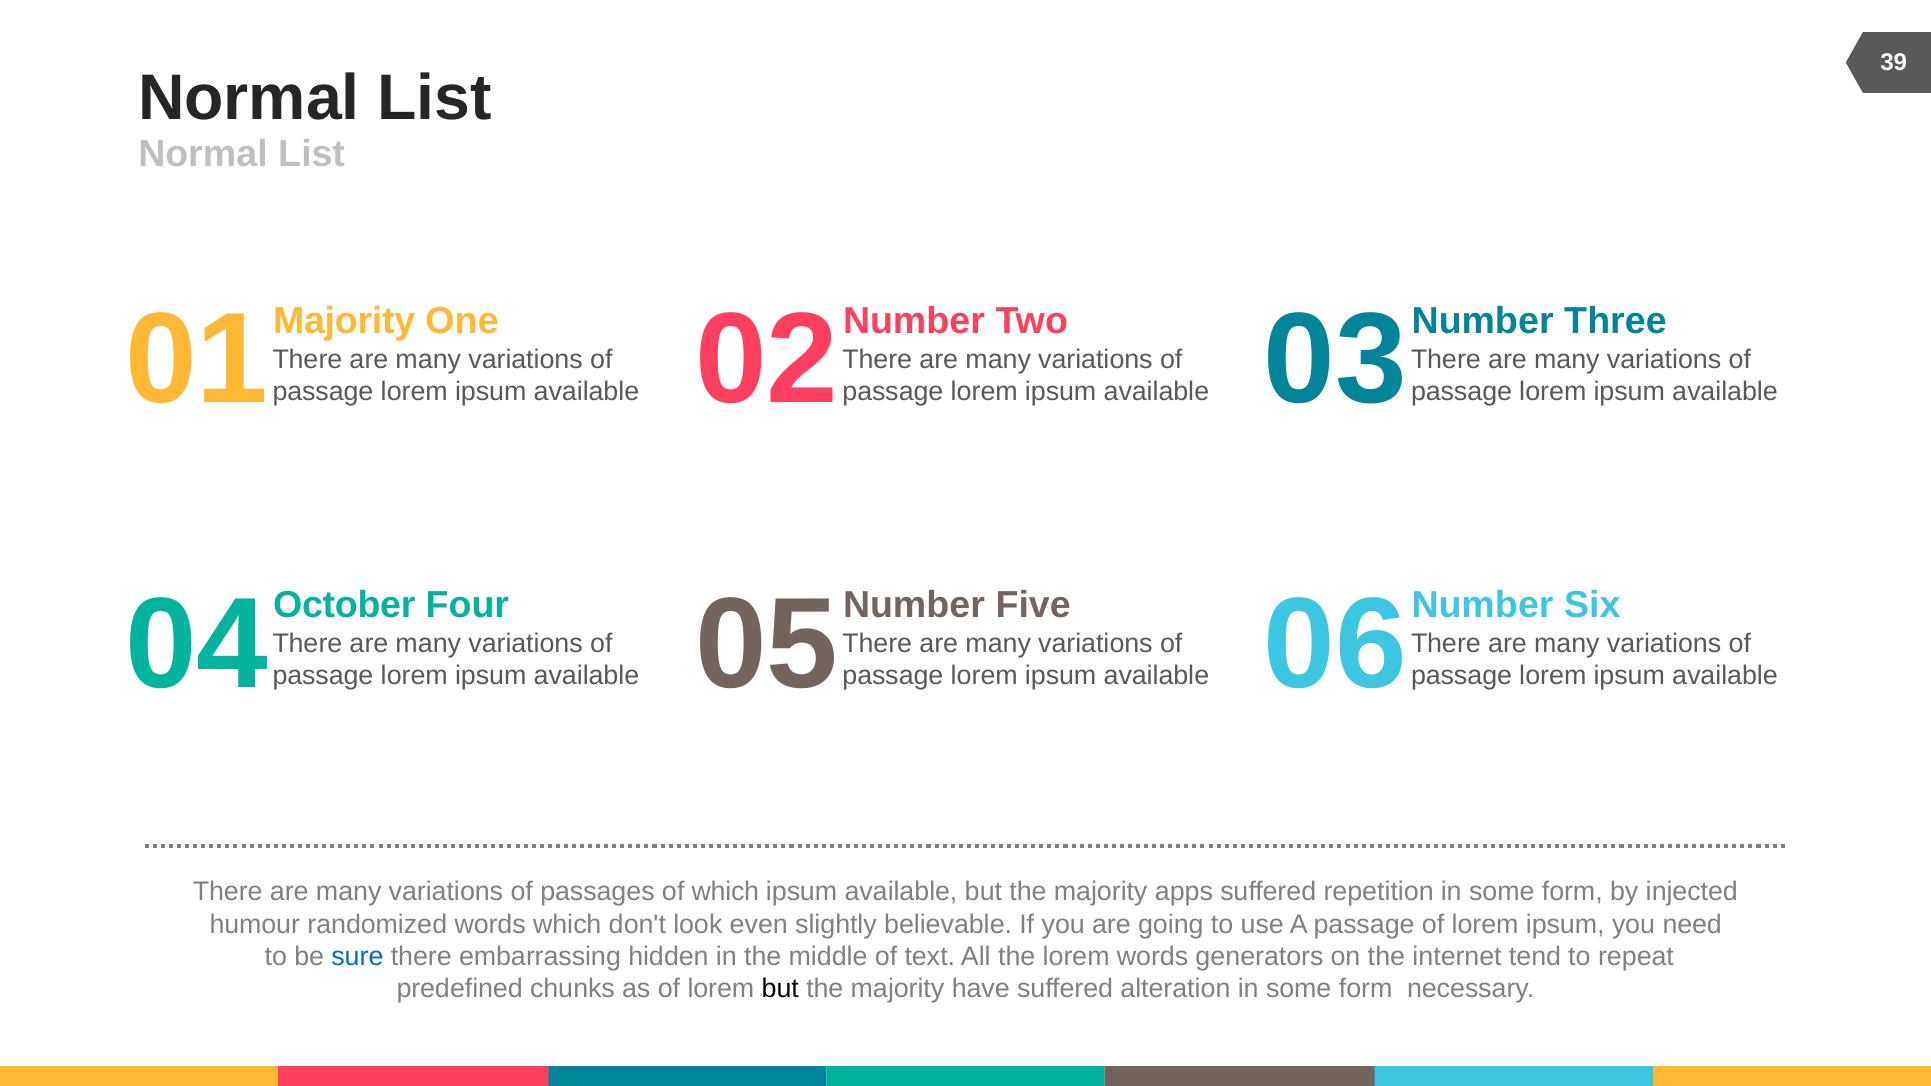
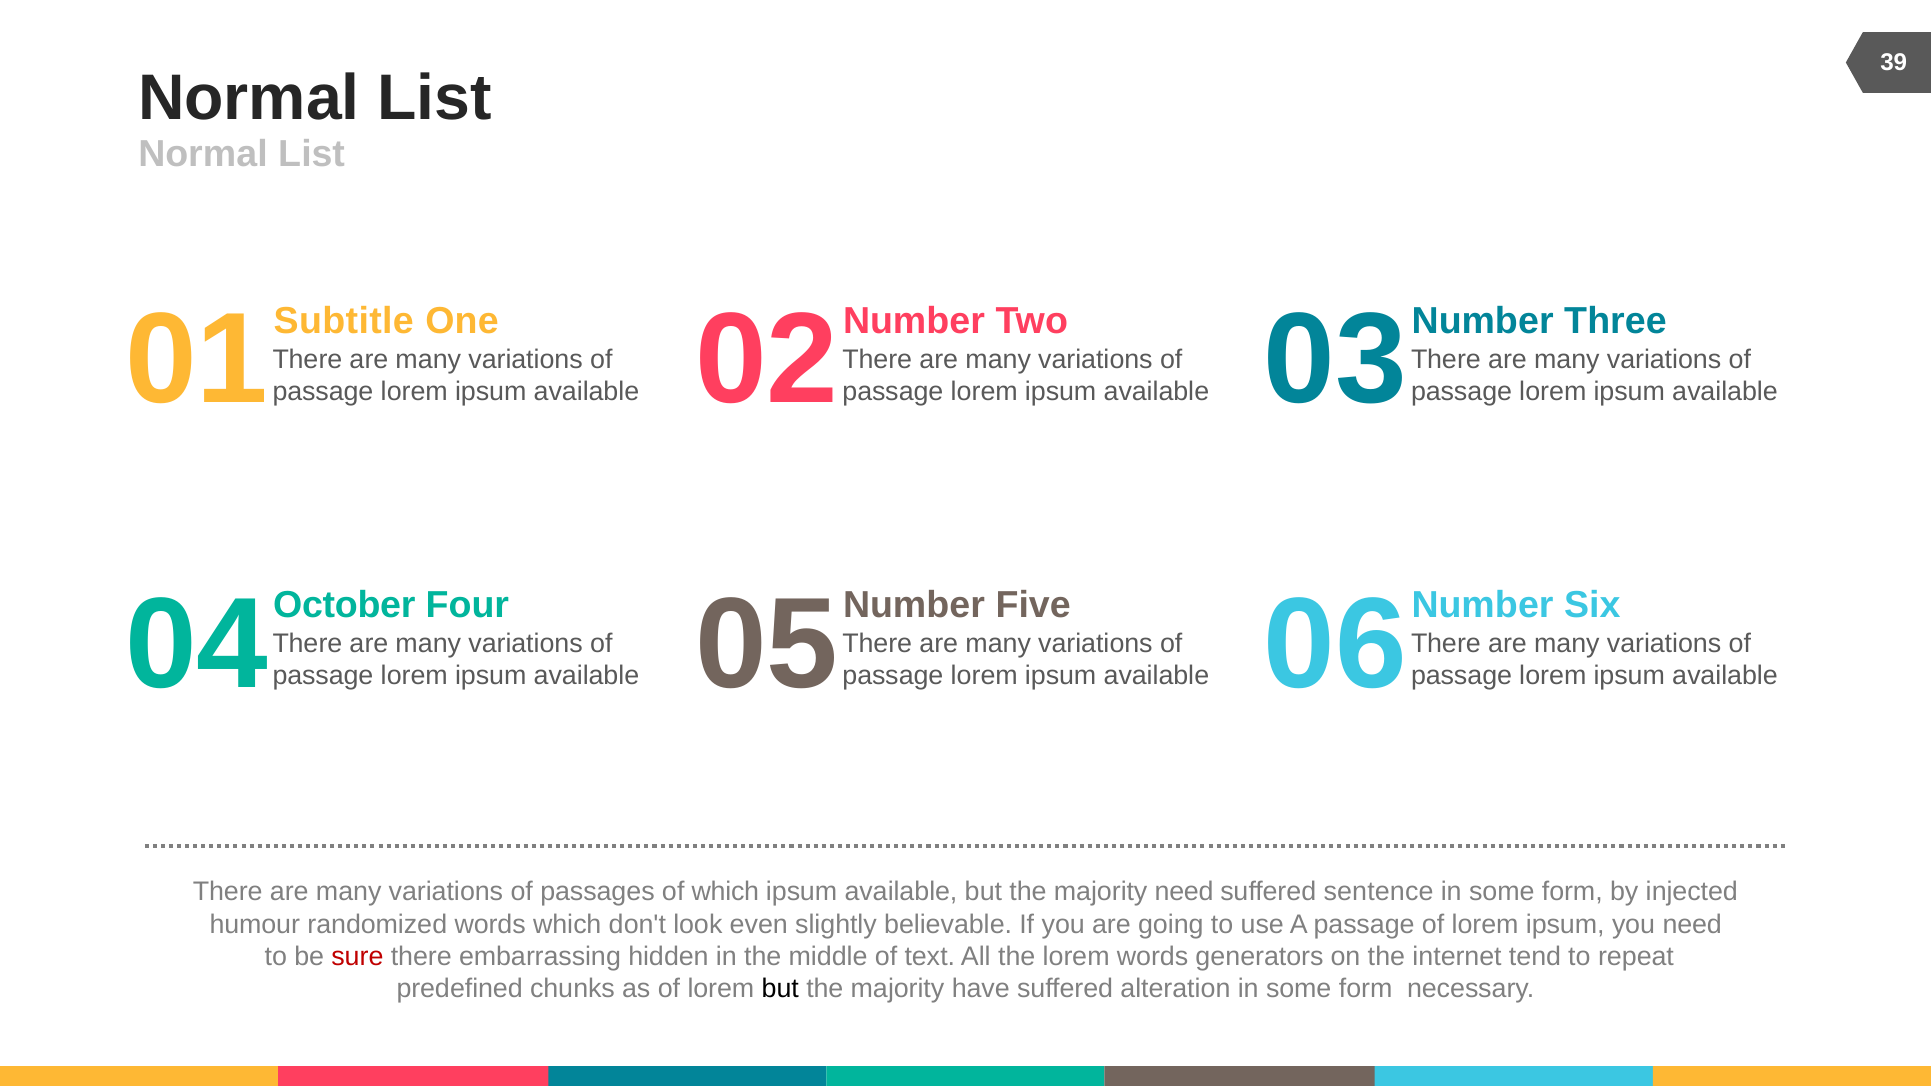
Majority: Majority -> Subtitle (344, 321)
majority apps: apps -> need (1184, 892)
repetition: repetition -> sentence (1379, 892)
sure colour: blue -> red (357, 957)
